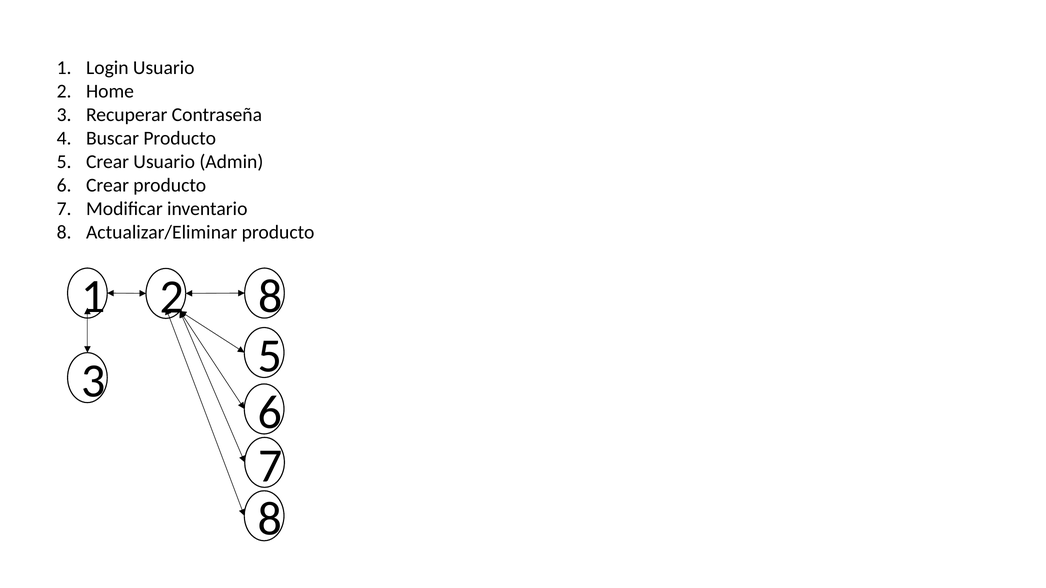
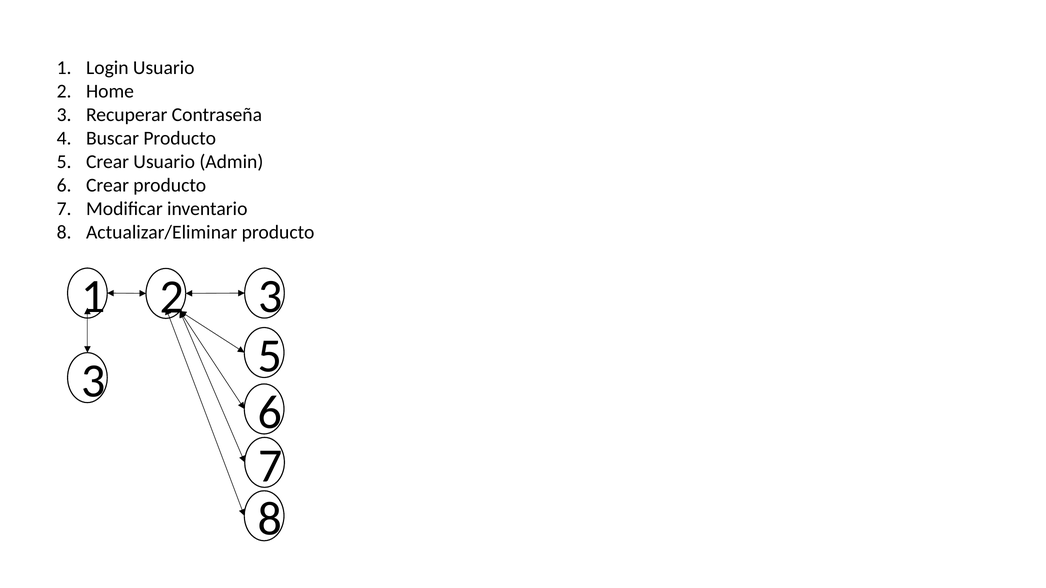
8: 8 -> 3 (270, 297)
